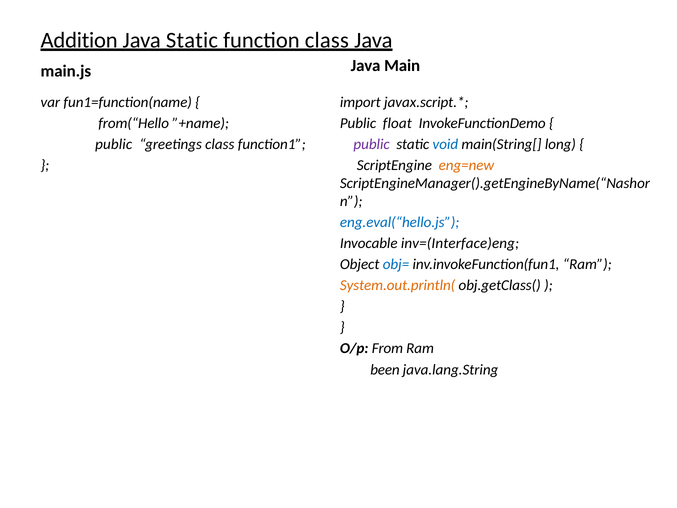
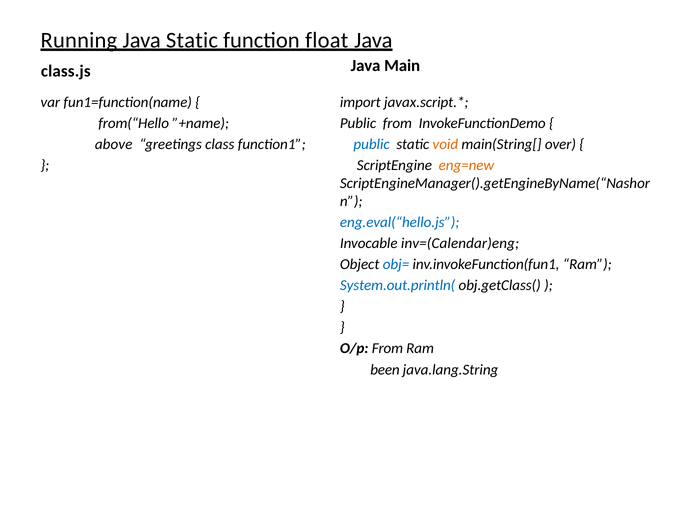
Addition: Addition -> Running (79, 40)
function class: class -> float (327, 40)
main.js: main.js -> class.js (66, 71)
Public float: float -> from (397, 123)
public: public -> above (114, 144)
public colour: purple -> blue (372, 144)
void colour: blue -> orange (445, 144)
long: long -> over (560, 144)
inv=(Interface)eng: inv=(Interface)eng -> inv=(Calendar)eng (460, 243)
System.out.println( colour: orange -> blue (398, 285)
